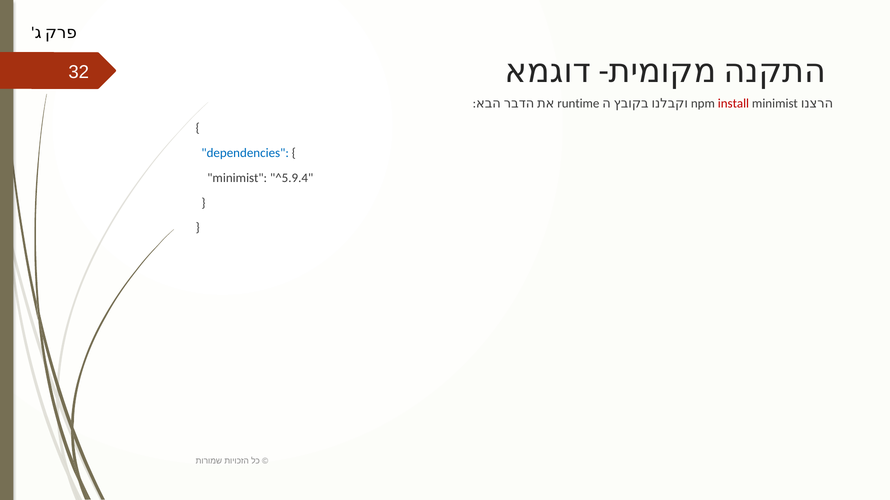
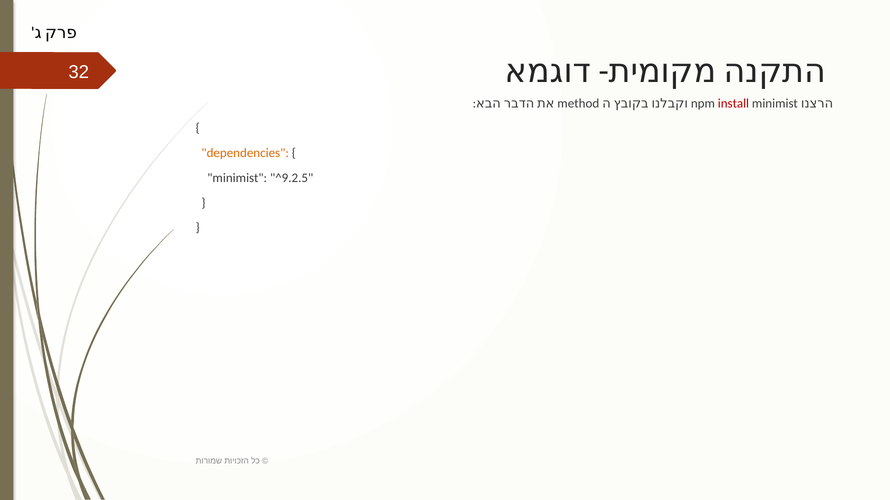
runtime: runtime -> method (578, 103)
dependencies colour: blue -> orange (245, 153)
^5.9.4: ^5.9.4 -> ^9.2.5 (292, 178)
